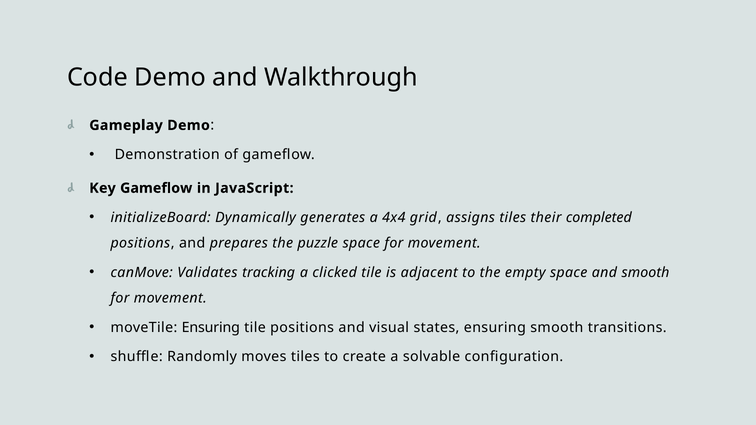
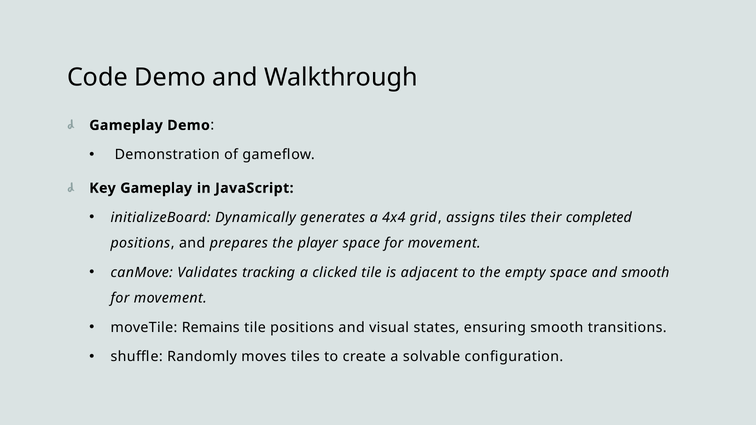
Key Gameflow: Gameflow -> Gameplay (156, 188)
puzzle: puzzle -> player (318, 243)
moveTile Ensuring: Ensuring -> Remains (211, 328)
